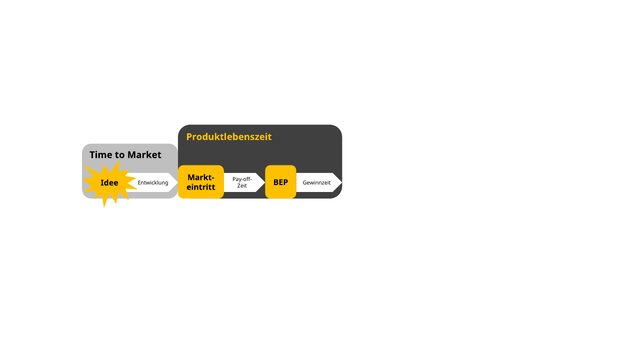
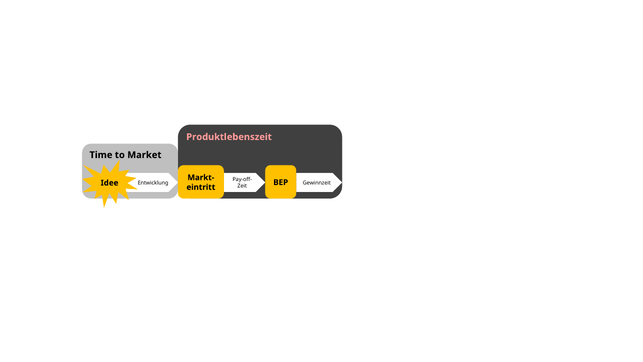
Produktlebenszeit colour: yellow -> pink (229, 137)
